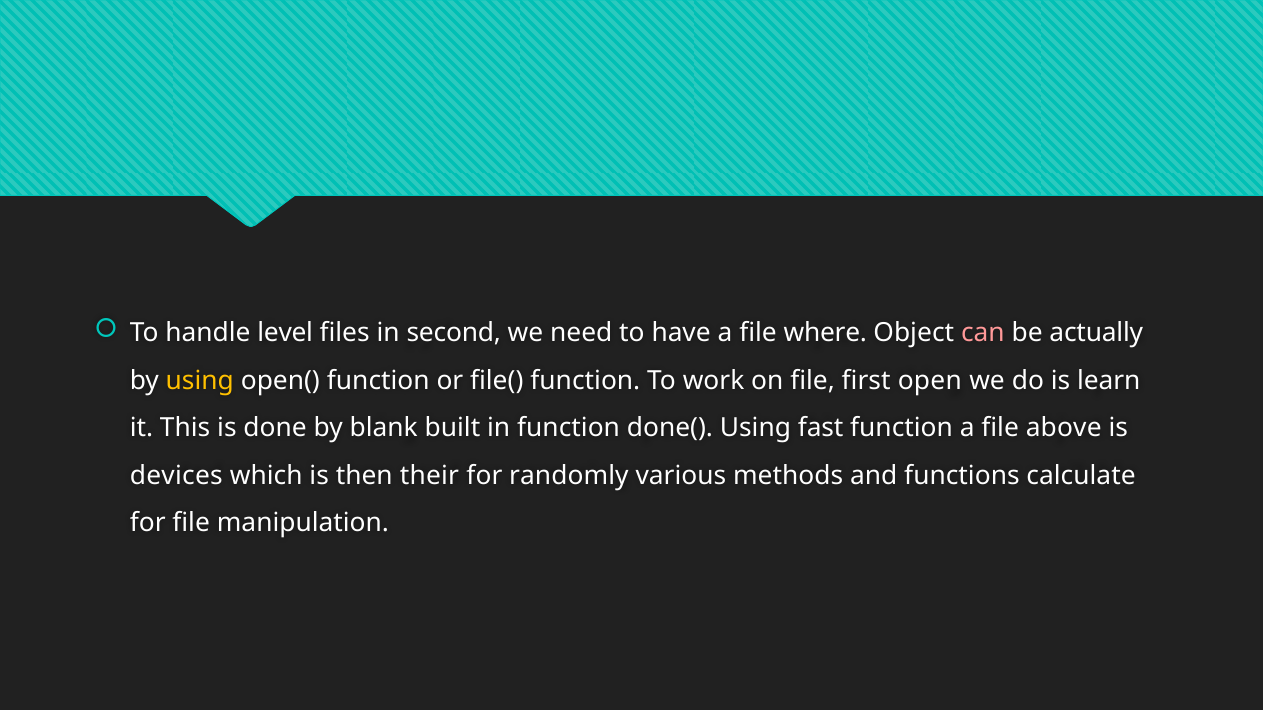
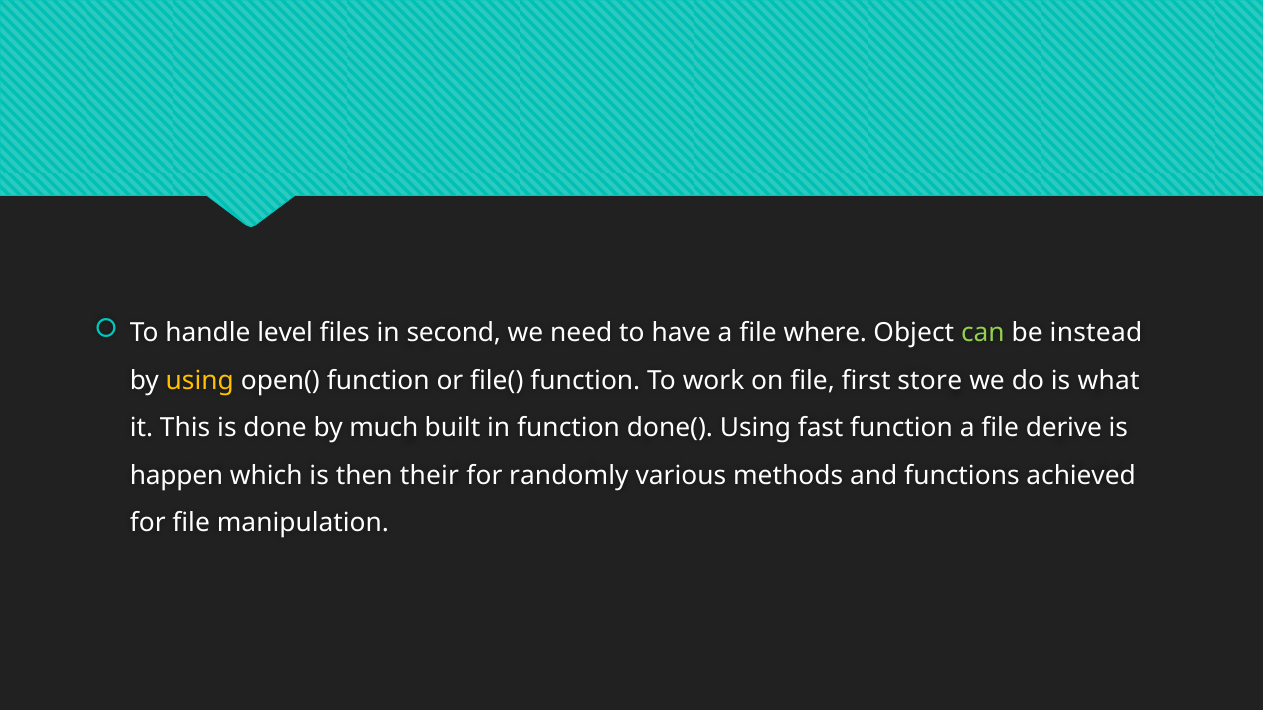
can colour: pink -> light green (983, 333)
actually: actually -> instead (1096, 333)
open: open -> store (930, 381)
learn: learn -> what (1109, 381)
blank: blank -> much (384, 428)
above: above -> derive (1064, 428)
devices: devices -> happen (177, 476)
calculate: calculate -> achieved (1081, 476)
